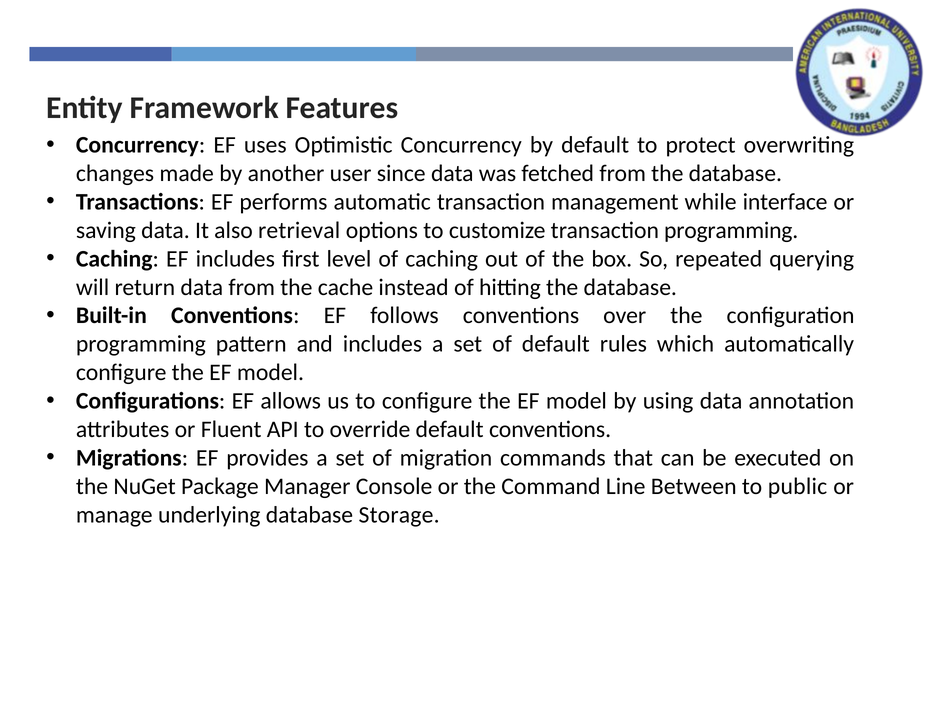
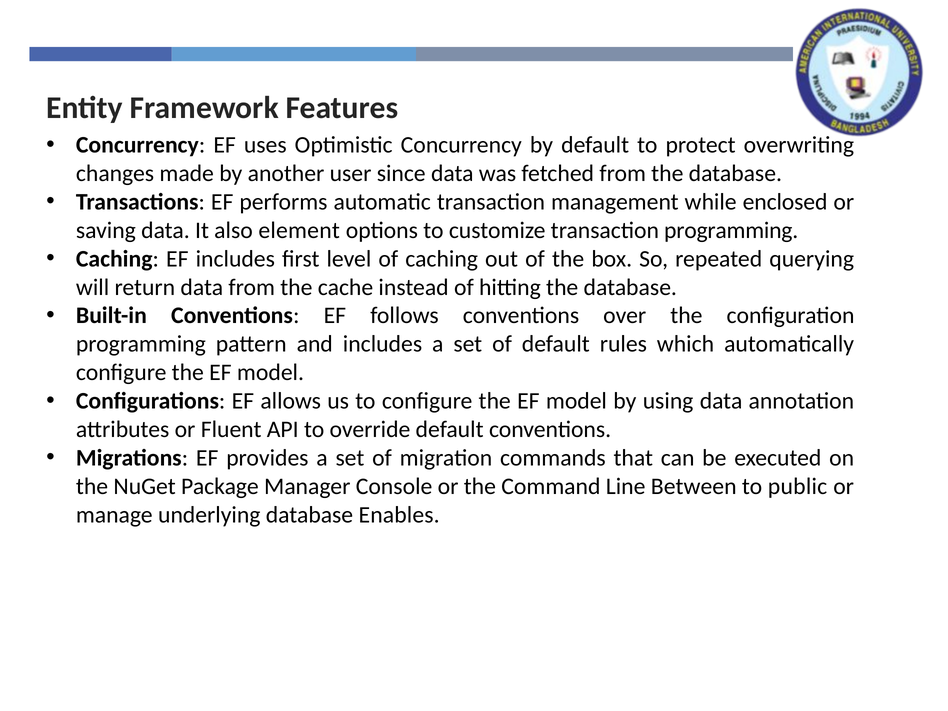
interface: interface -> enclosed (785, 202)
retrieval: retrieval -> element (299, 230)
Storage: Storage -> Enables (399, 515)
